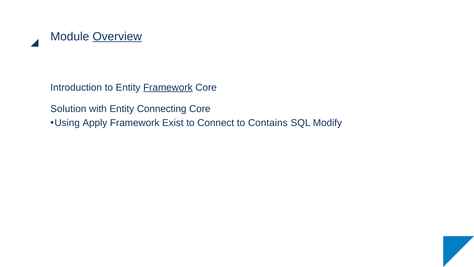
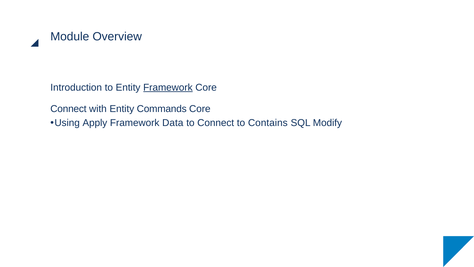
Overview underline: present -> none (117, 37)
Solution: Solution -> Connect (68, 109)
Connecting: Connecting -> Commands (162, 109)
Exist: Exist -> Data (173, 123)
